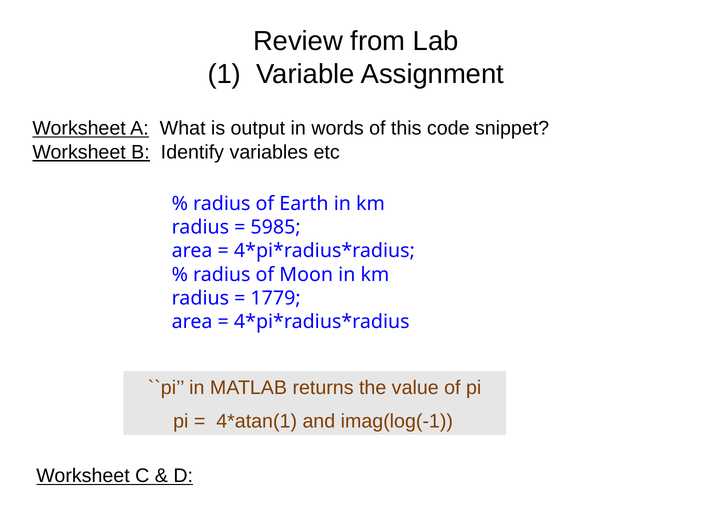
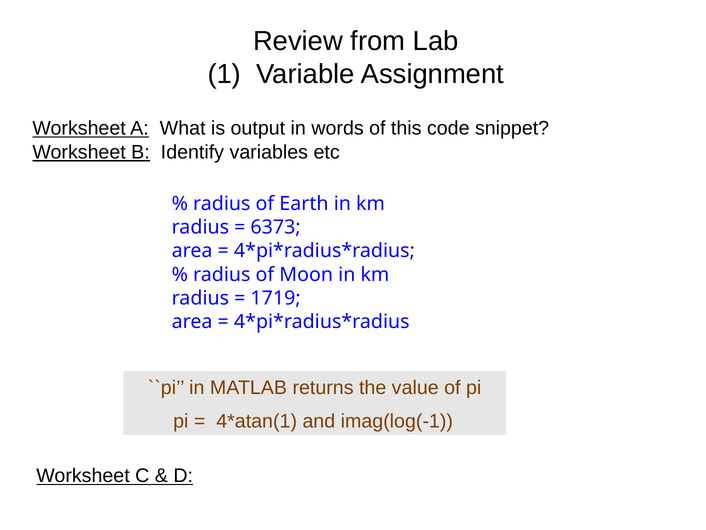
5985: 5985 -> 6373 (276, 227)
1779: 1779 -> 1719 (276, 298)
